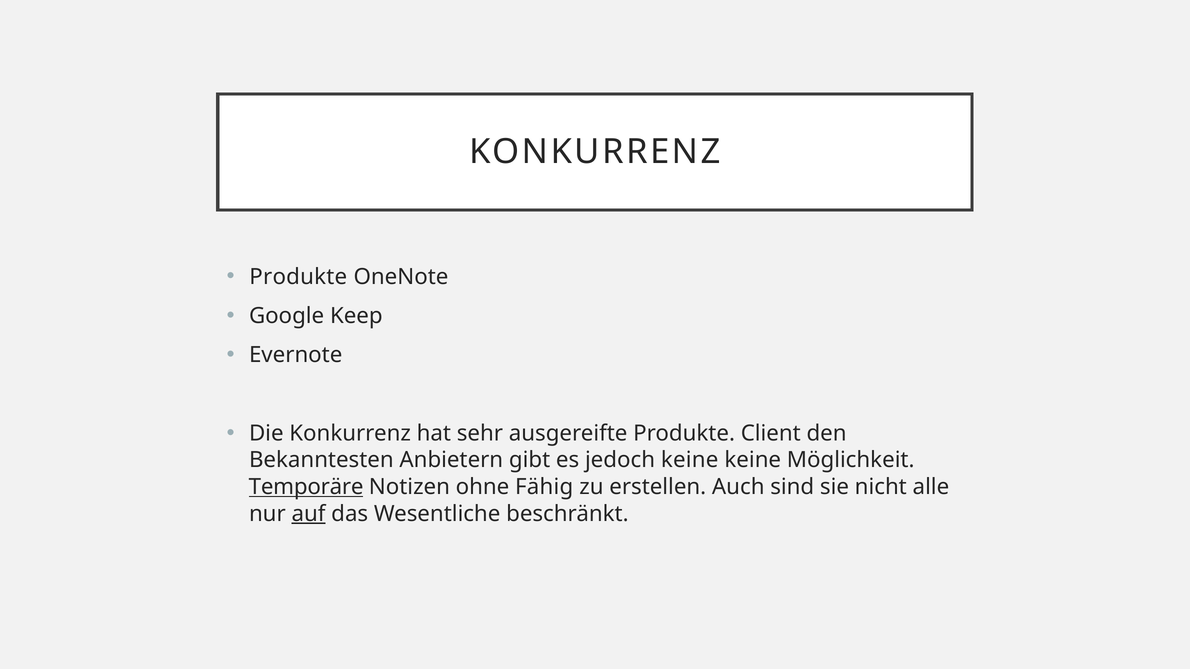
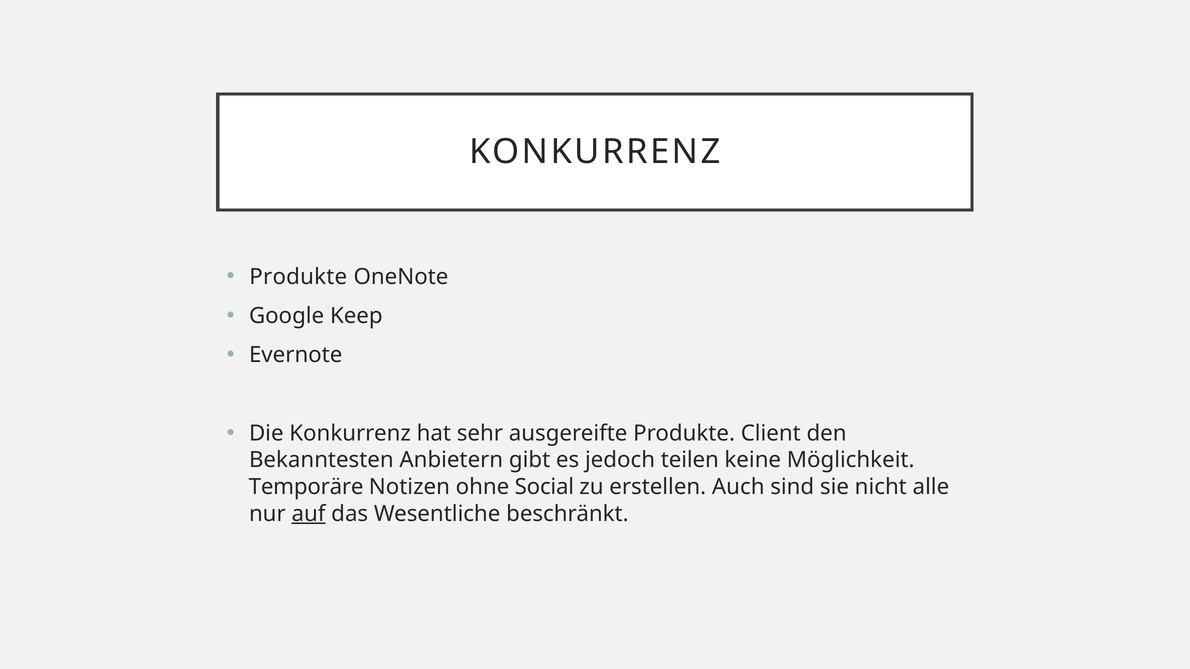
jedoch keine: keine -> teilen (690, 460)
Temporäre underline: present -> none (306, 487)
Fähig: Fähig -> Social (544, 487)
